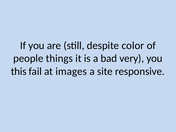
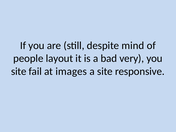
color: color -> mind (133, 45)
things: things -> layout (59, 58)
this: this -> site (19, 71)
